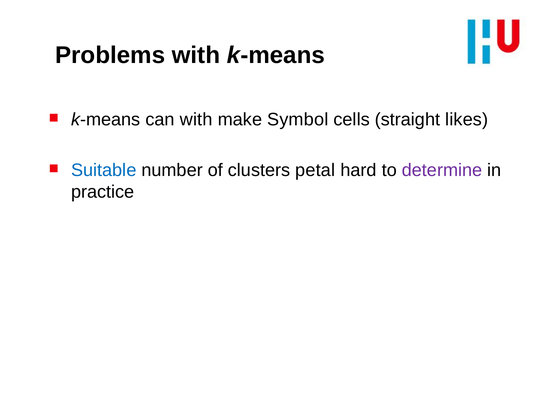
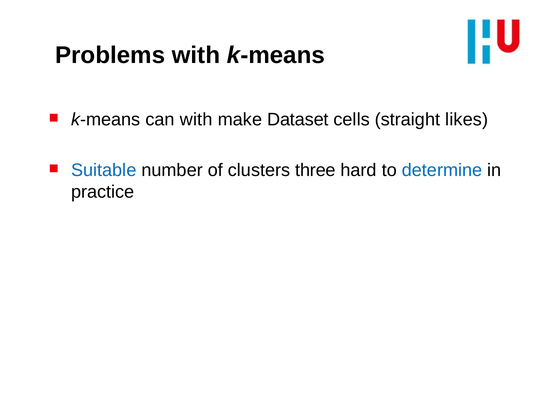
Symbol: Symbol -> Dataset (298, 119)
petal: petal -> three (315, 170)
determine colour: purple -> blue (442, 170)
